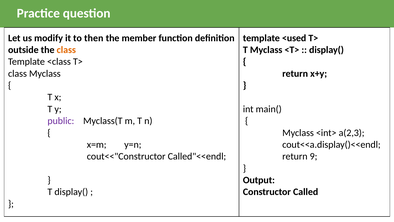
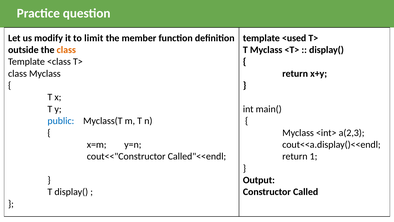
then: then -> limit (94, 38)
public colour: purple -> blue (61, 121)
9: 9 -> 1 (314, 156)
